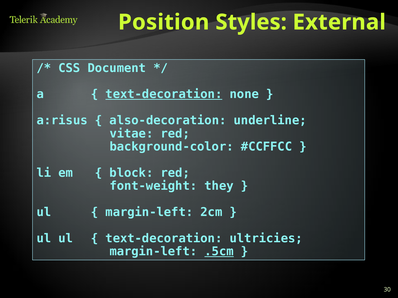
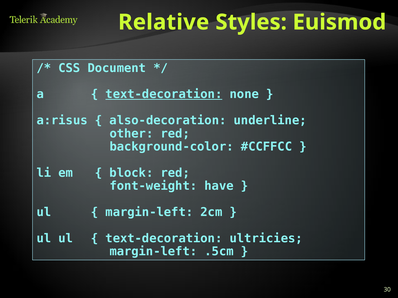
Position: Position -> Relative (164, 22)
External: External -> Euismod (339, 22)
vitae: vitae -> other (131, 134)
they: they -> have (219, 186)
.5cm underline: present -> none (219, 252)
